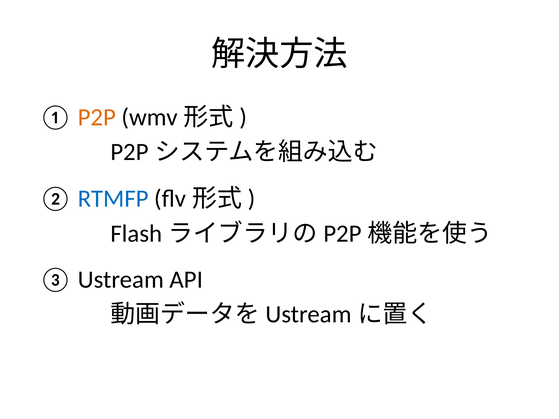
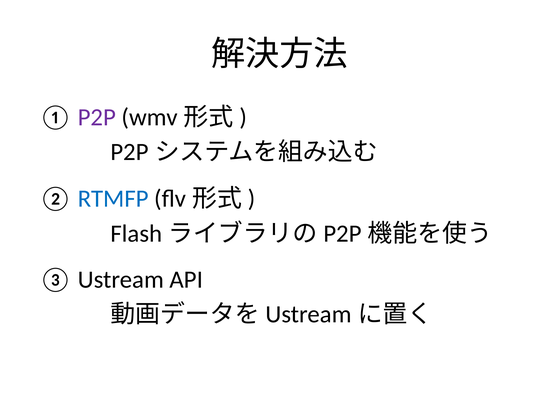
P2P colour: orange -> purple (97, 117)
